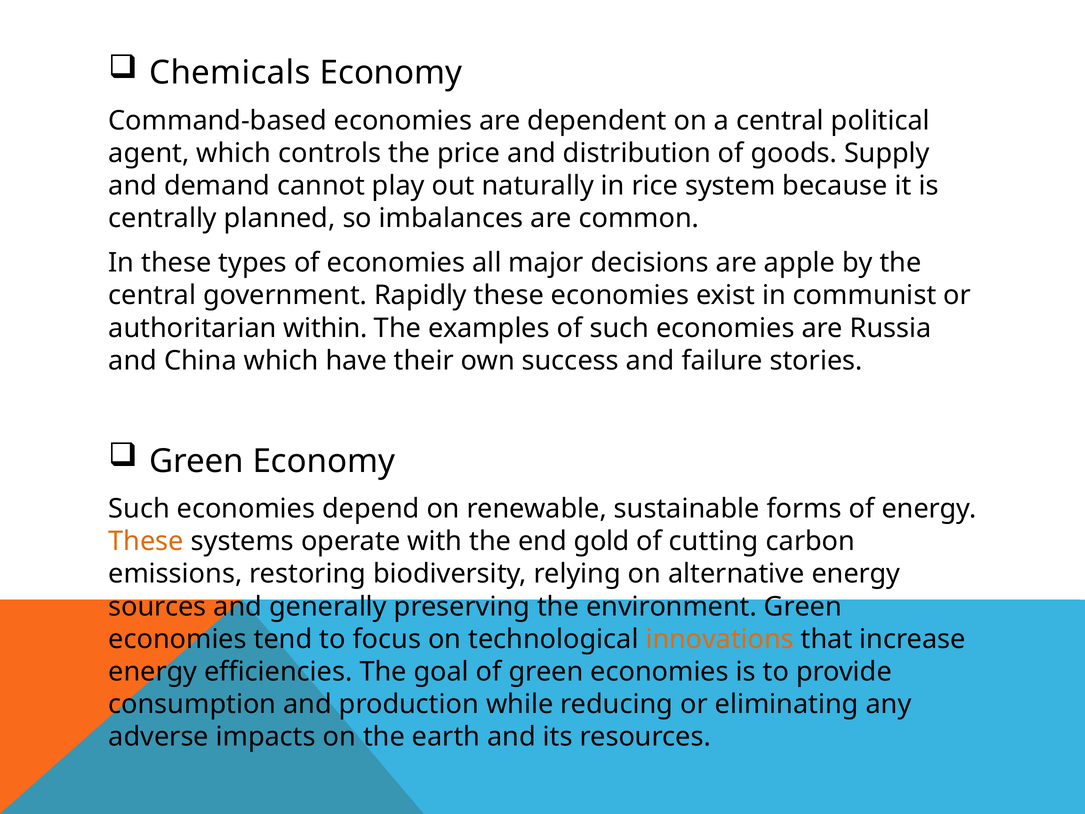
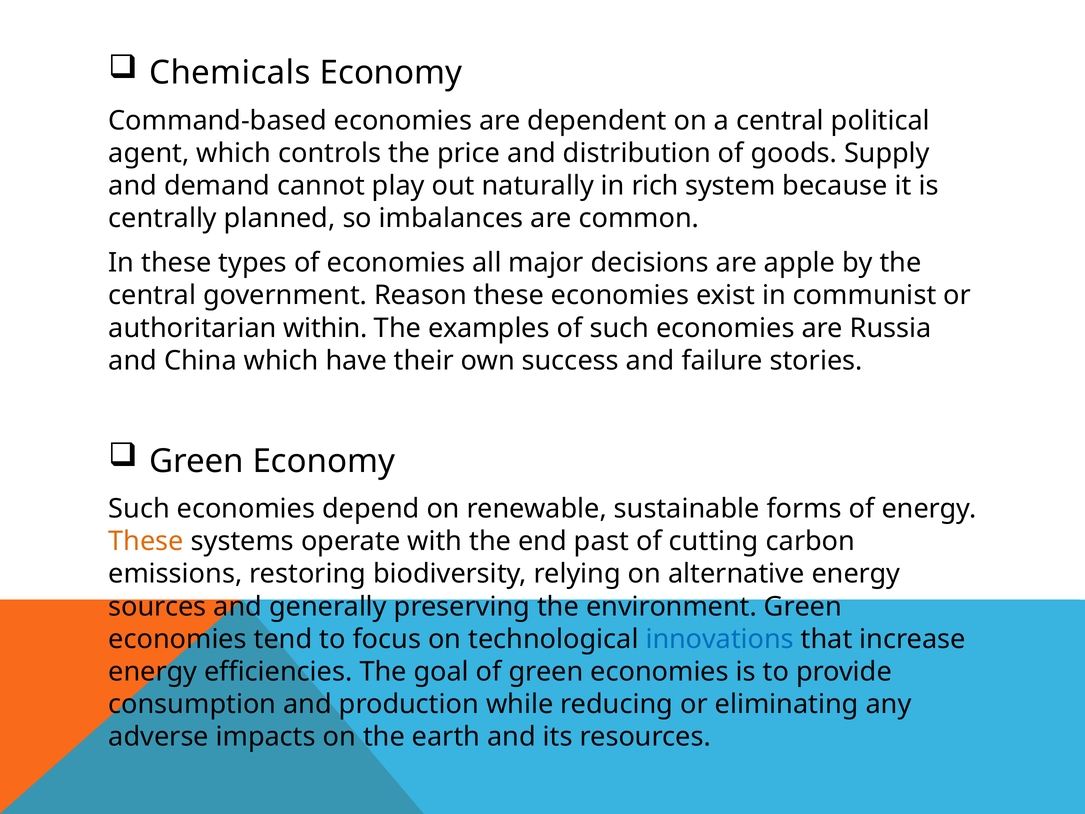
rice: rice -> rich (655, 186)
Rapidly: Rapidly -> Reason (420, 295)
gold: gold -> past (601, 541)
innovations colour: orange -> blue (720, 639)
